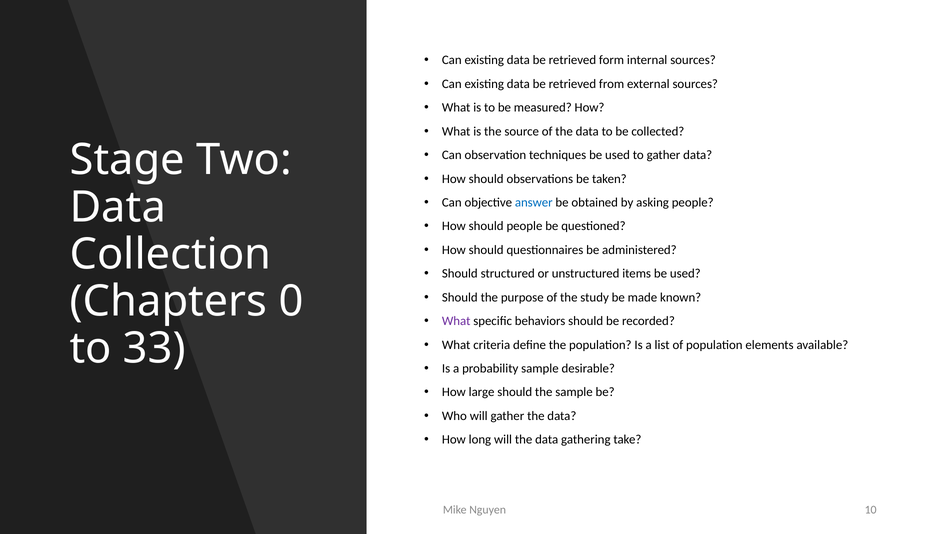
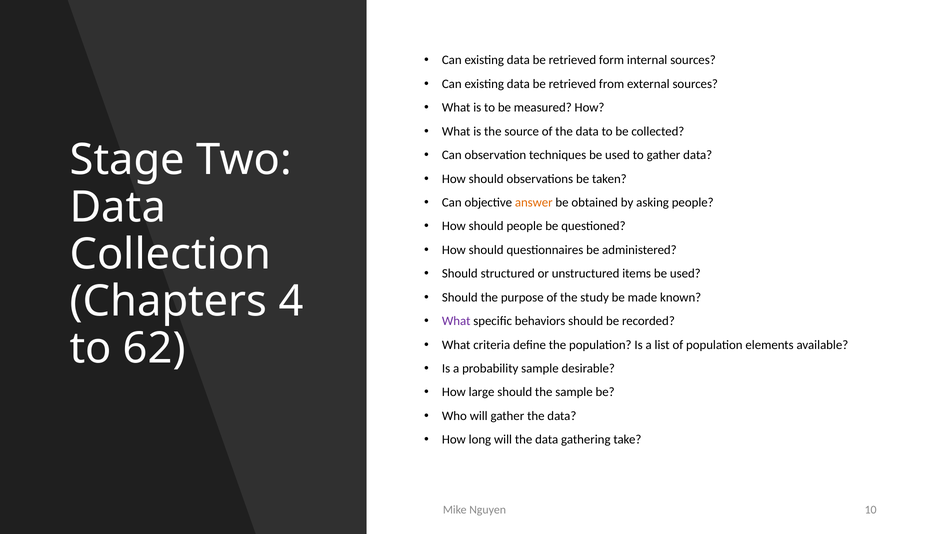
answer colour: blue -> orange (534, 202)
0: 0 -> 4 (291, 301)
33: 33 -> 62 (154, 348)
